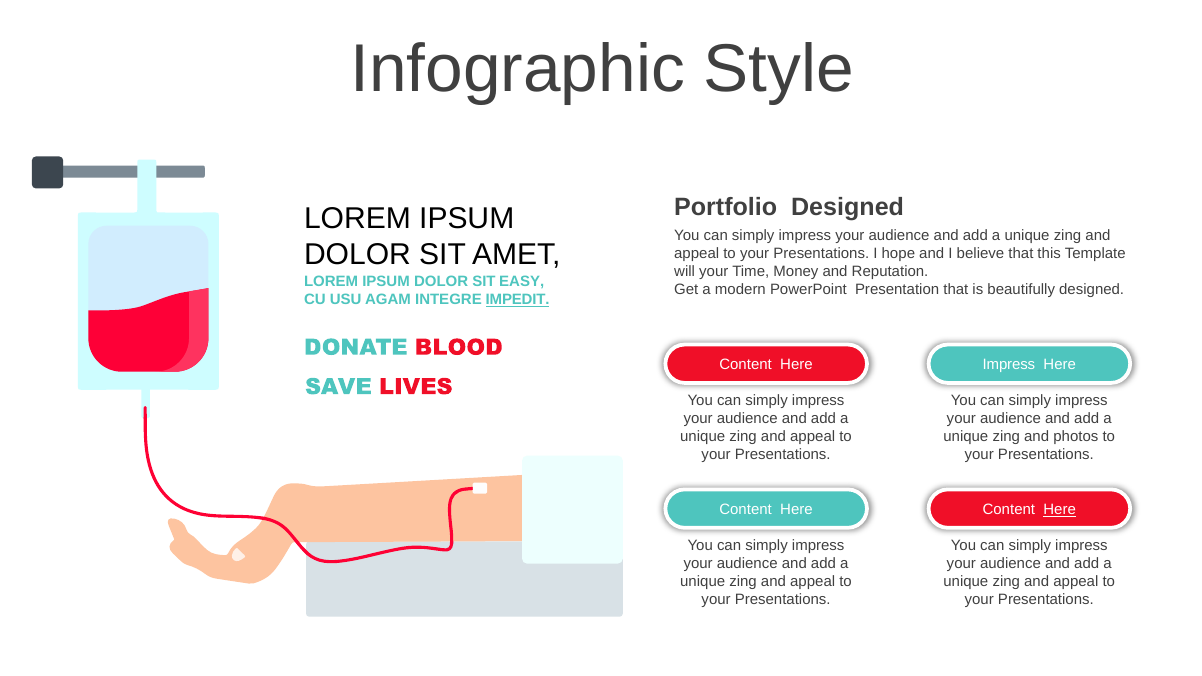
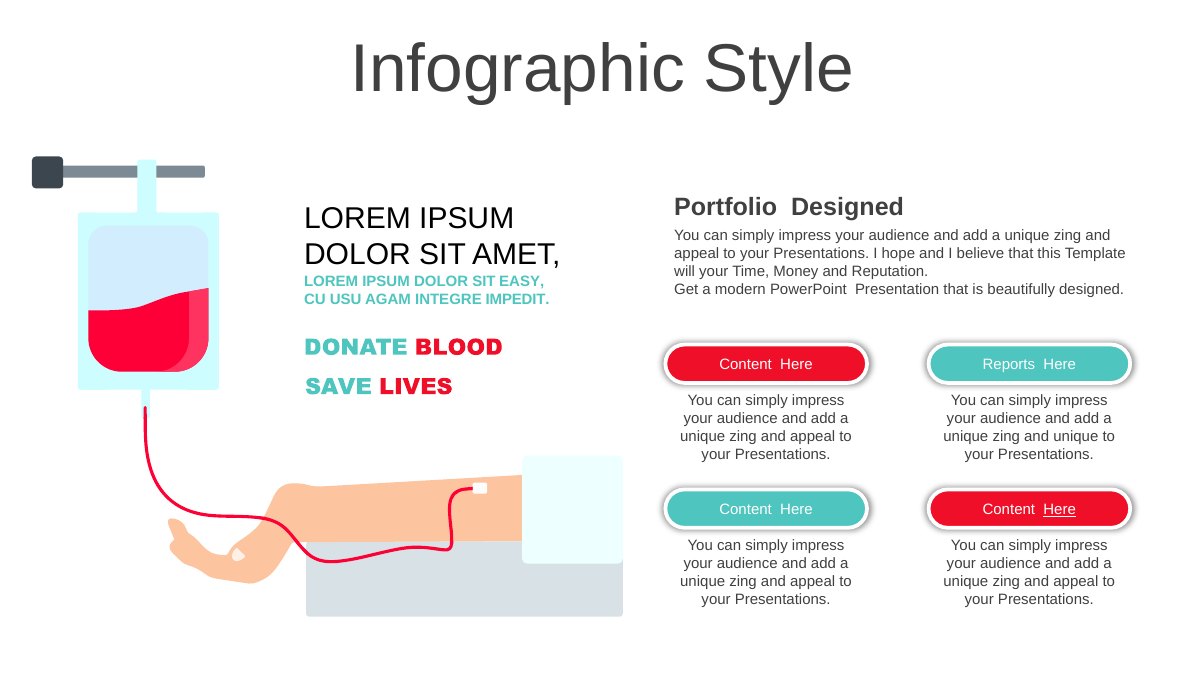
IMPEDIT underline: present -> none (518, 300)
Impress: Impress -> Reports (1009, 365)
and photos: photos -> unique (1076, 437)
